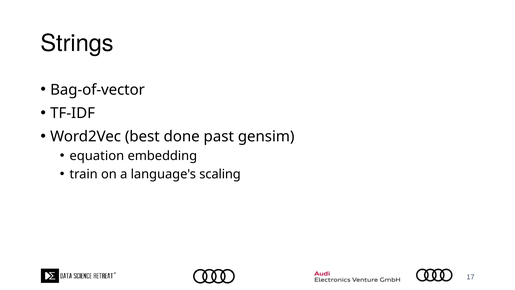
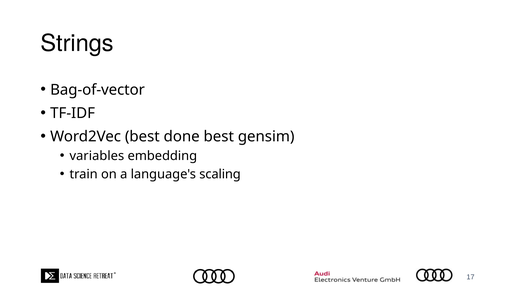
done past: past -> best (219, 137)
equation: equation -> variables (97, 156)
